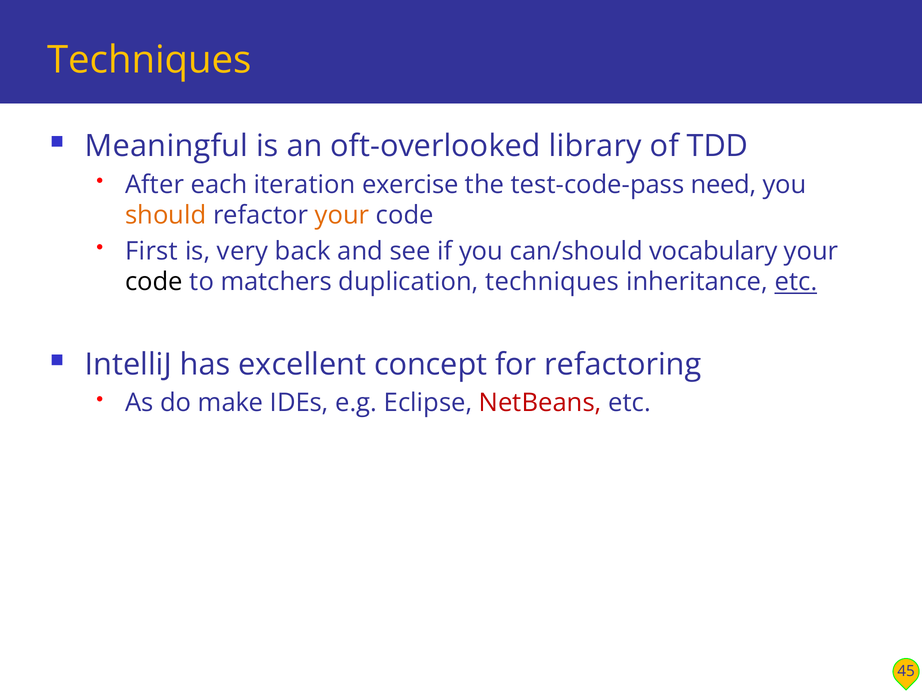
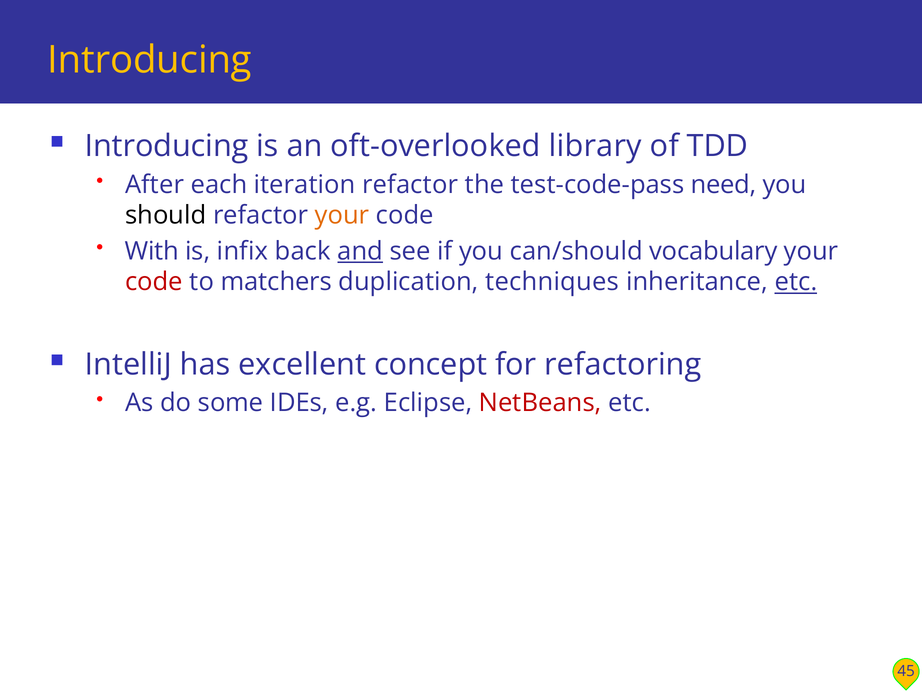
Techniques: Techniques -> Introducing (150, 60)
Meaningful: Meaningful -> Introducing (167, 146)
iteration exercise: exercise -> refactor (410, 184)
should colour: orange -> black (166, 215)
First: First -> With (152, 251)
very: very -> infix (243, 251)
and underline: none -> present (360, 251)
code colour: black -> red (154, 282)
make: make -> some (231, 403)
